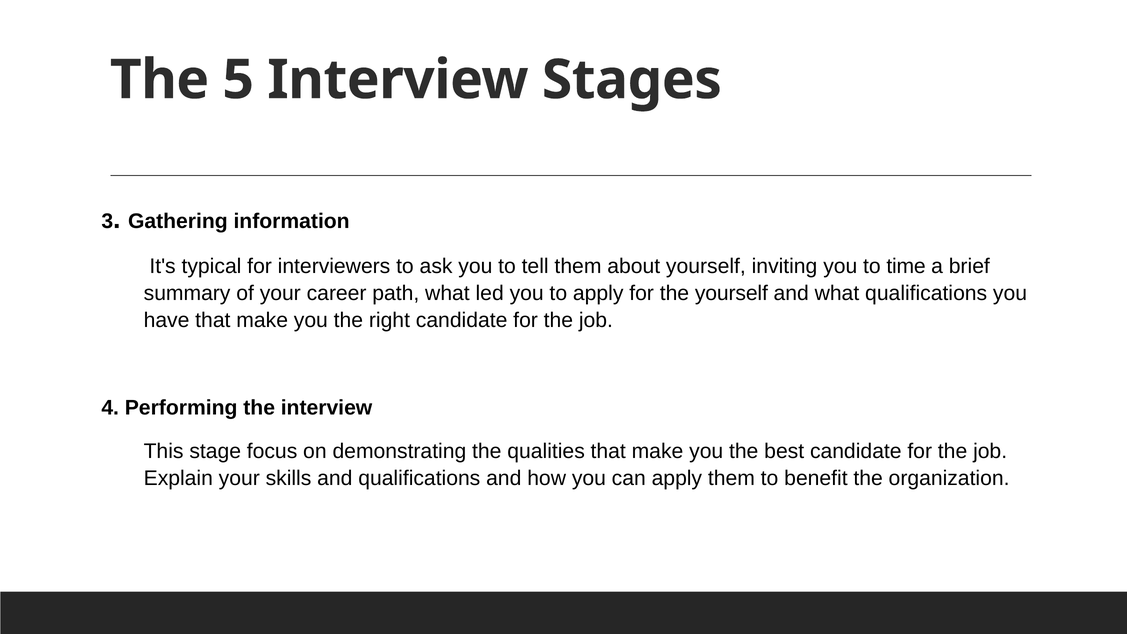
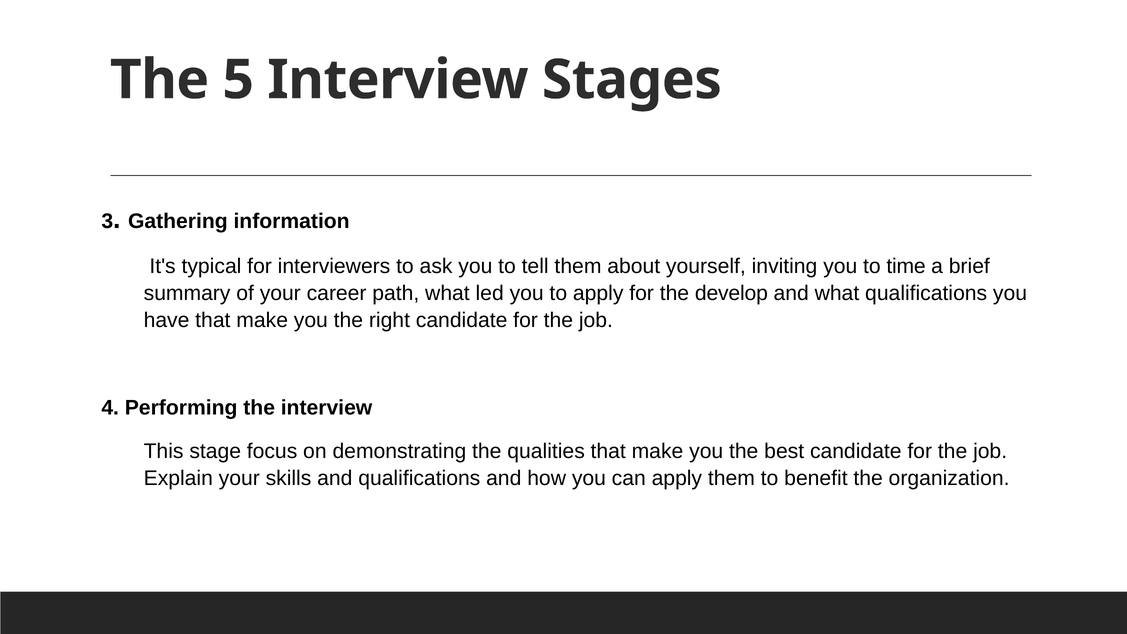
the yourself: yourself -> develop (731, 293)
